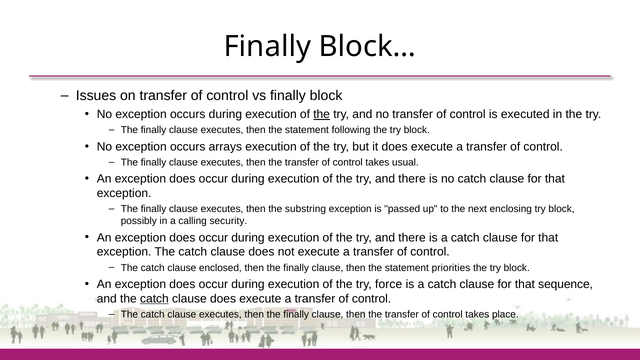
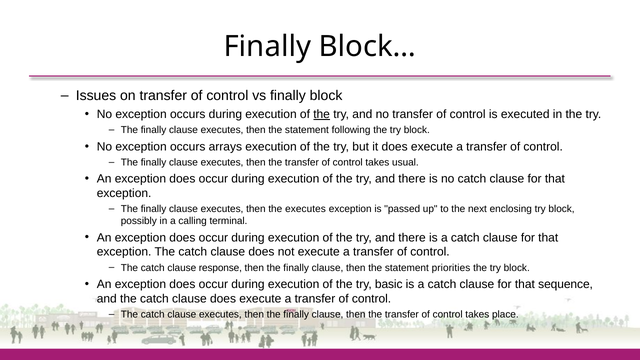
the substring: substring -> executes (306, 209)
security: security -> terminal (228, 221)
enclosed: enclosed -> response (220, 268)
force: force -> basic (389, 284)
catch underline: present -> none (154, 299)
